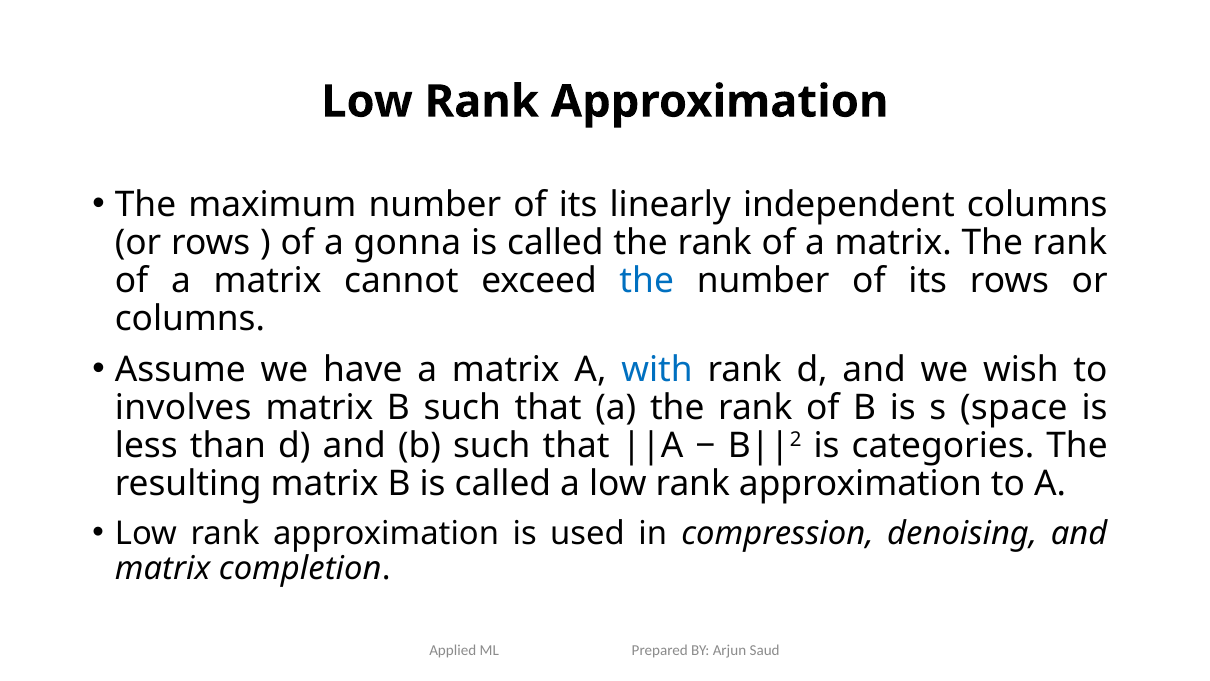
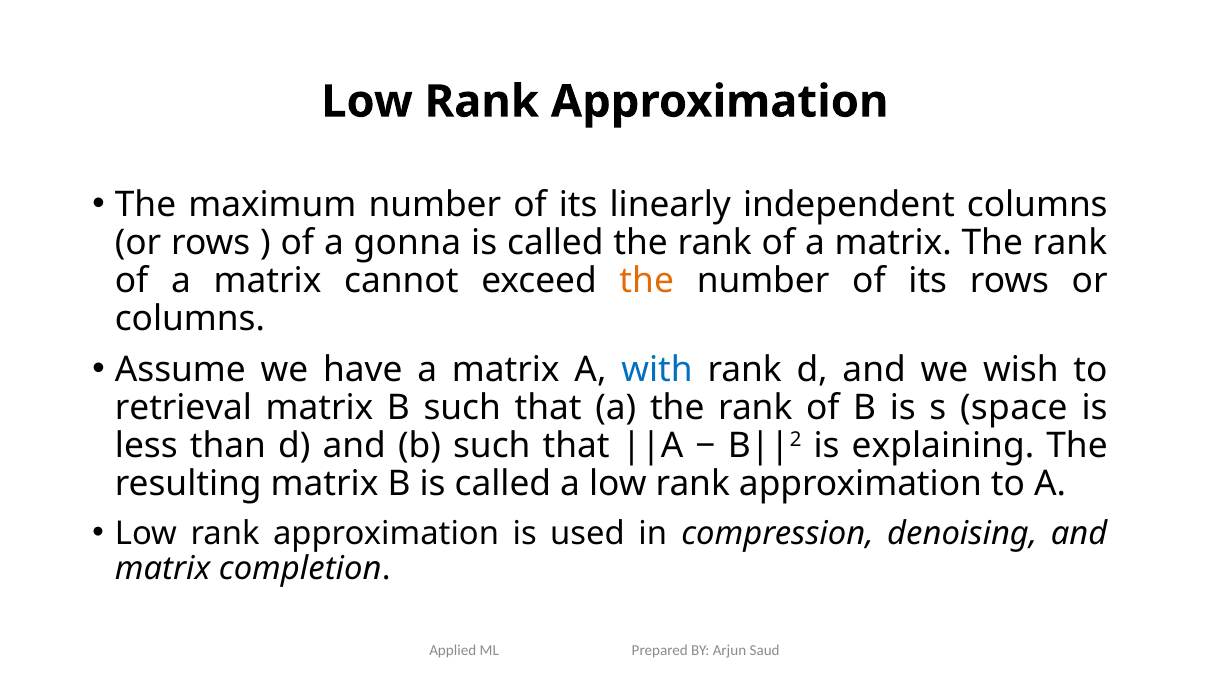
the colour: blue -> orange (647, 281)
involves: involves -> retrieval (183, 407)
categories: categories -> explaining (943, 445)
